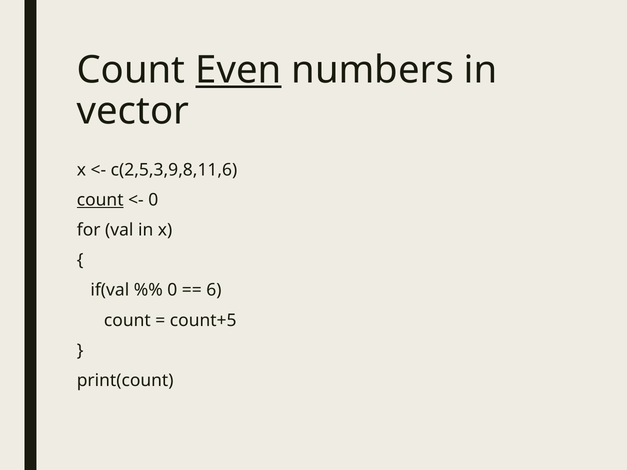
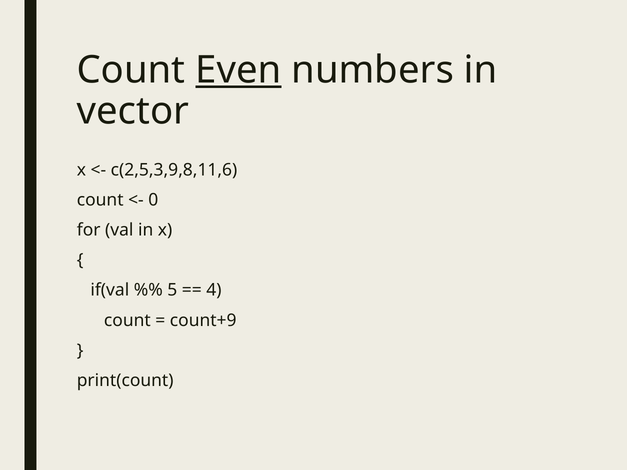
count underline: present -> none (100, 200)
0: 0 -> 5 (172, 290)
6: 6 -> 4 (214, 290)
count+5: count+5 -> count+9 (203, 320)
